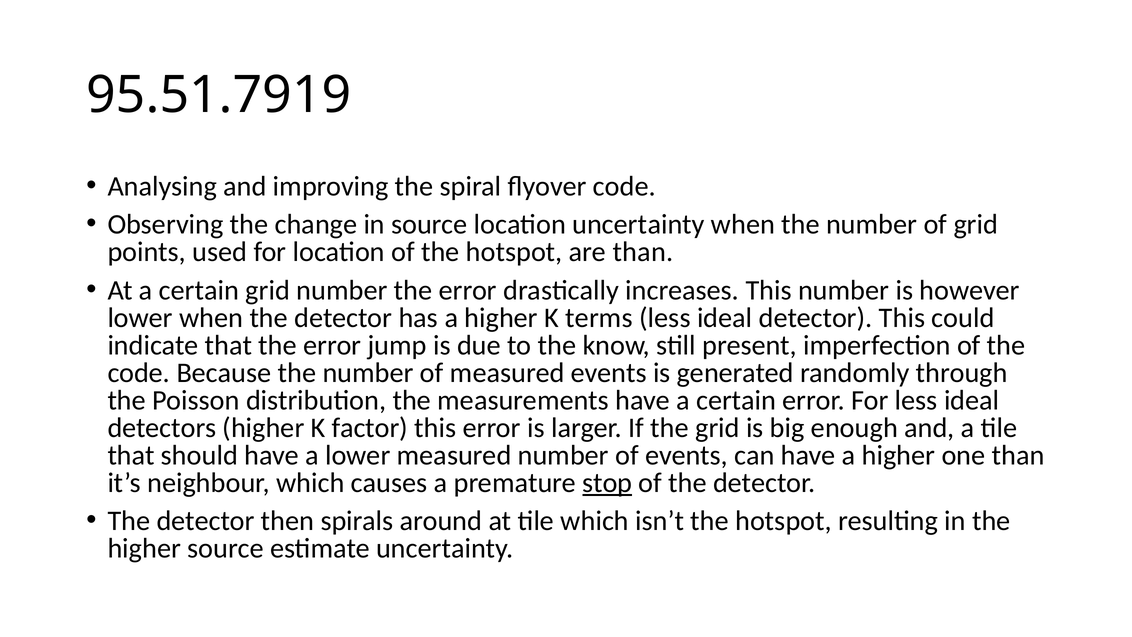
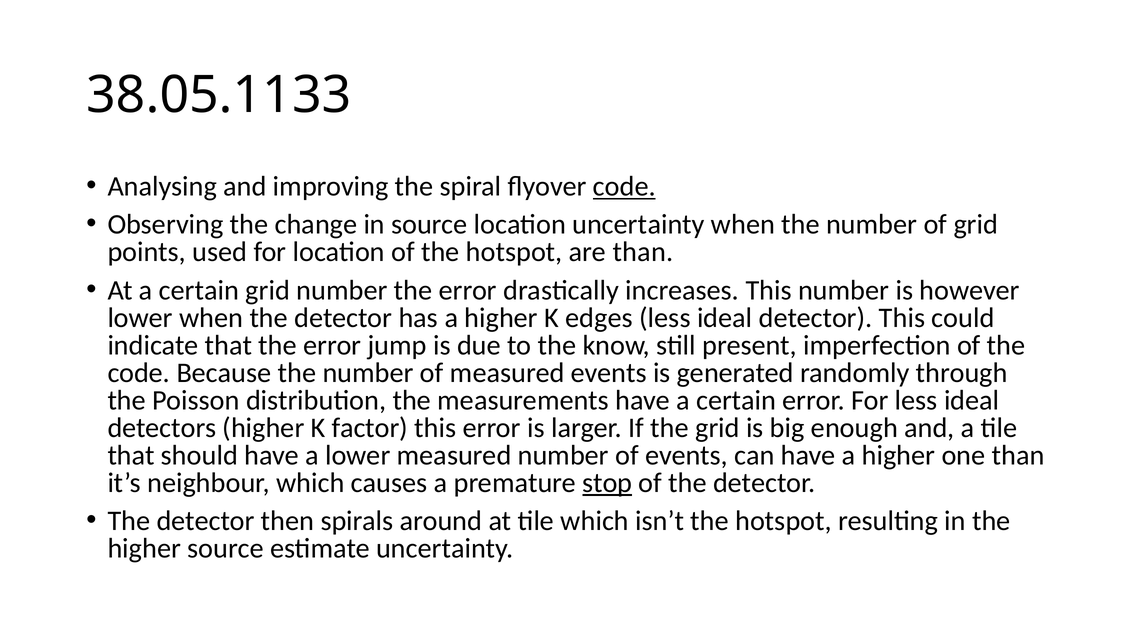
95.51.7919: 95.51.7919 -> 38.05.1133 (219, 95)
code underline: none -> present (624, 186)
terms: terms -> edges (599, 318)
